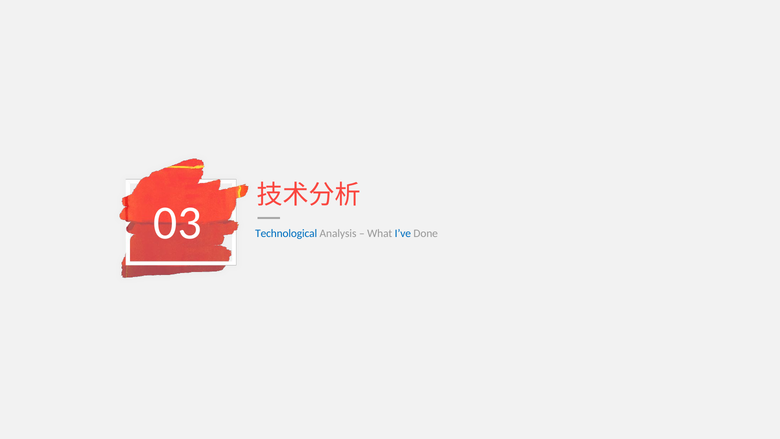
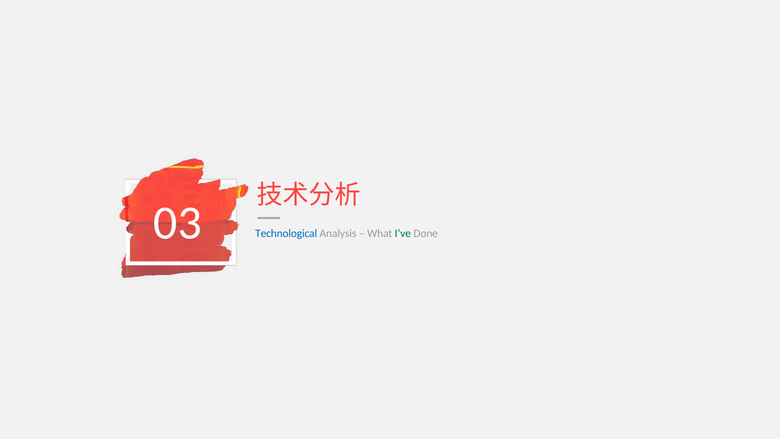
I’ve colour: blue -> green (403, 233)
